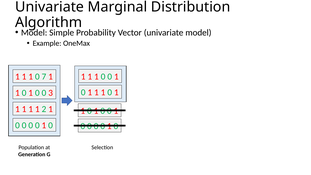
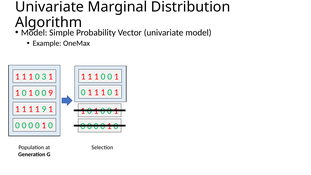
7: 7 -> 3 (44, 77)
0 3: 3 -> 9 (51, 93)
1 2: 2 -> 9 (44, 109)
